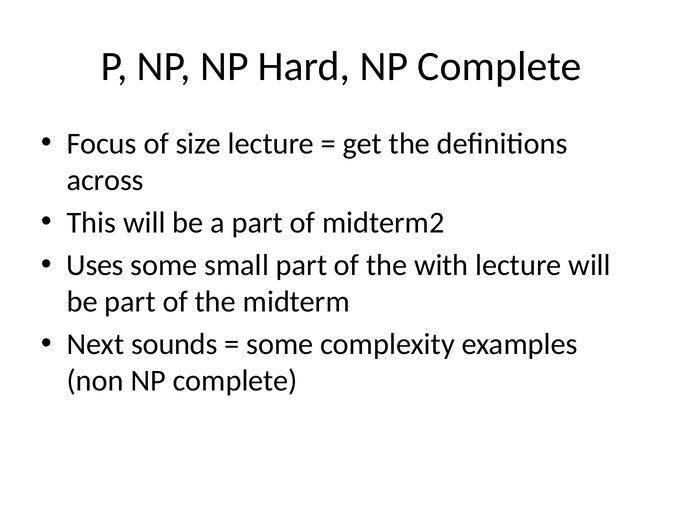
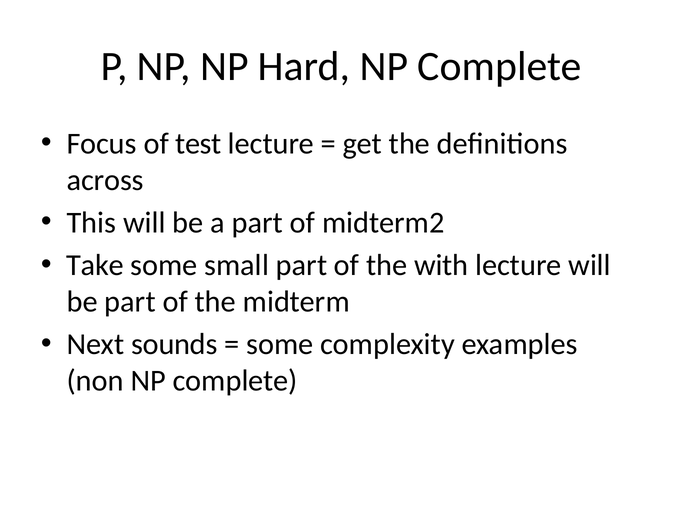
size: size -> test (198, 143)
Uses: Uses -> Take (95, 265)
